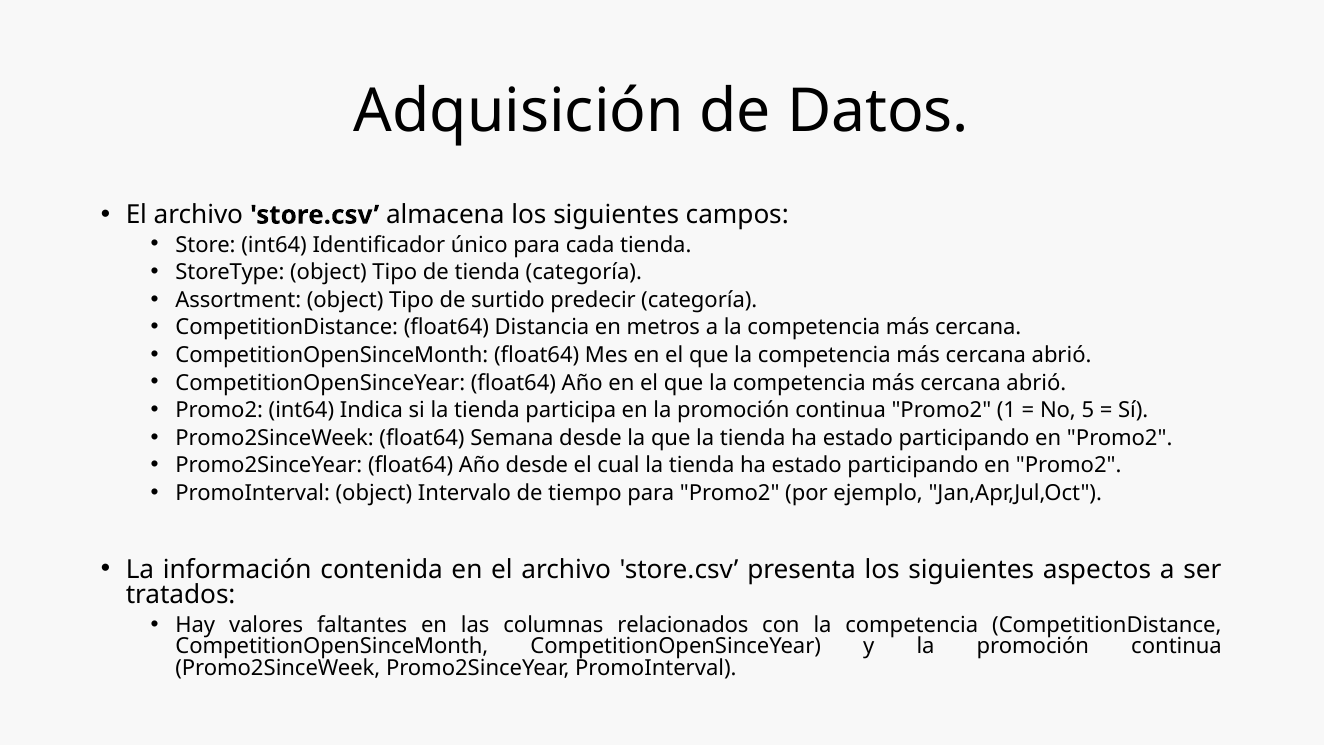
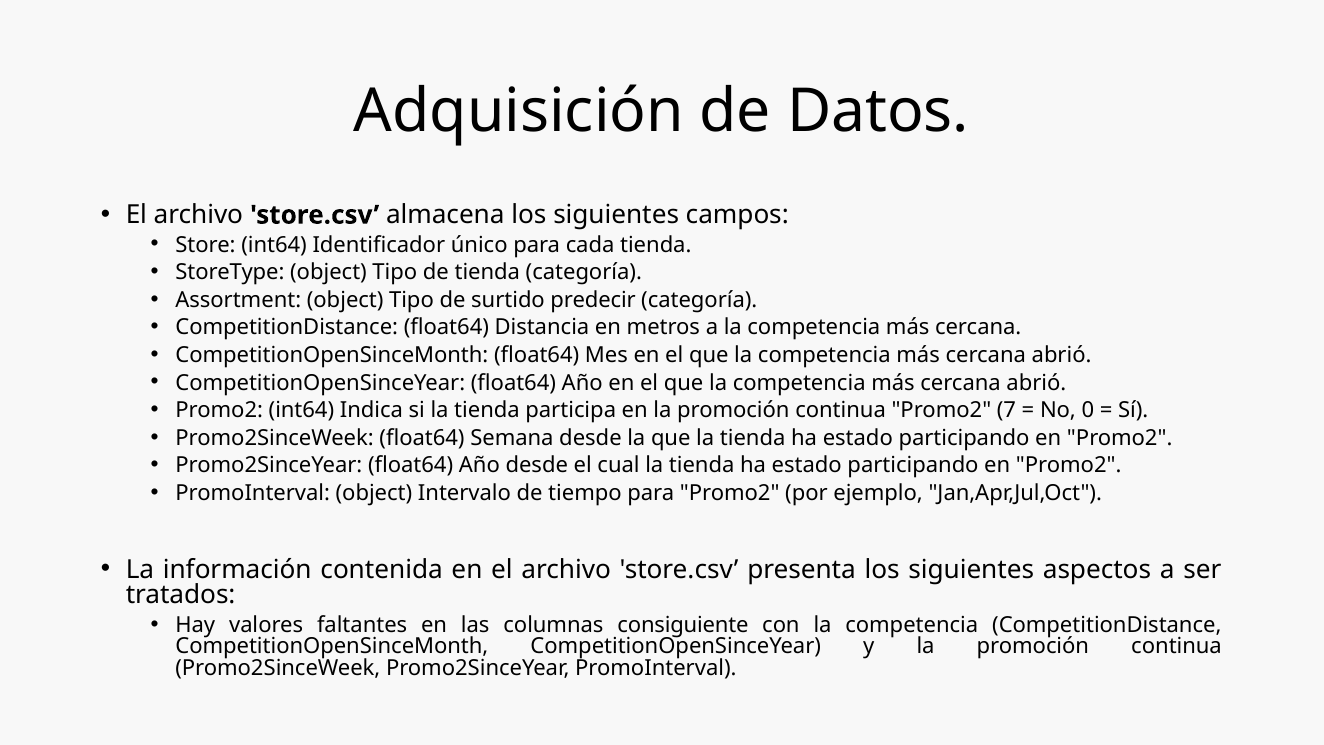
1: 1 -> 7 (1006, 410)
5: 5 -> 0 (1088, 410)
relacionados: relacionados -> consiguiente (683, 625)
